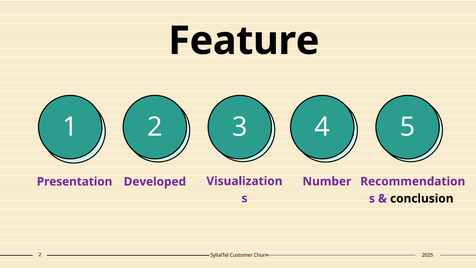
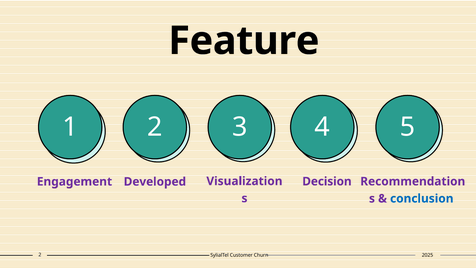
Number: Number -> Decision (327, 181)
Presentation: Presentation -> Engagement (74, 181)
conclusion colour: black -> blue (422, 198)
